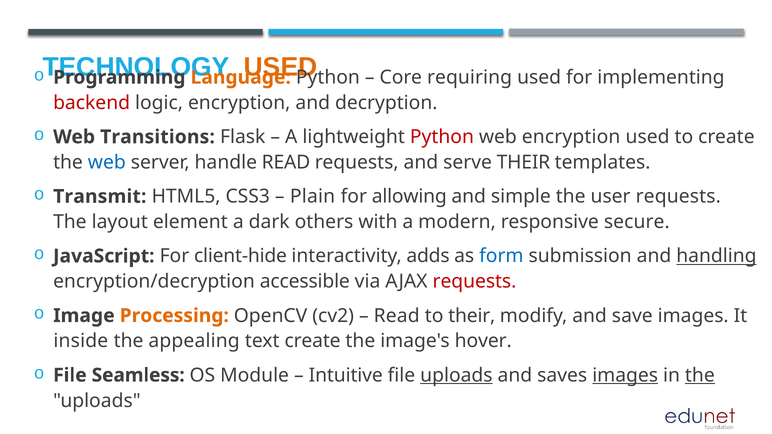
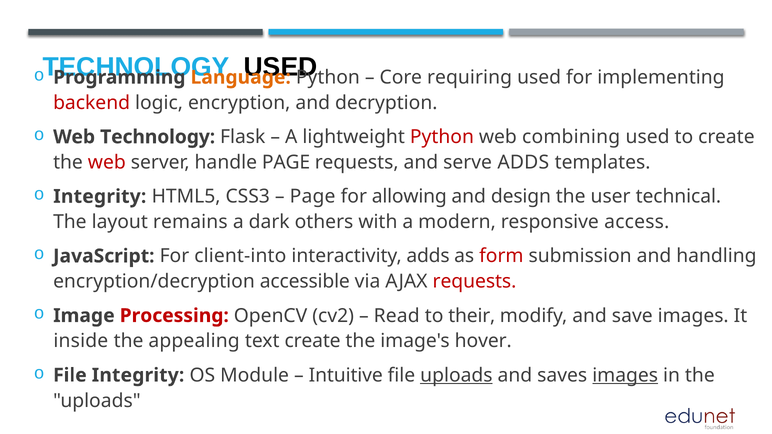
USED colour: orange -> black (281, 67)
Web Transitions: Transitions -> Technology (158, 137)
web encryption: encryption -> combining (571, 137)
web colour: blue -> red (107, 162)
handle READ: READ -> PAGE (286, 162)
serve THEIR: THEIR -> ADDS (523, 162)
Transmit: Transmit -> Integrity (100, 197)
Plain: Plain -> Page (313, 197)
simple: simple -> design (521, 197)
user requests: requests -> technical (678, 197)
element: element -> remains (190, 222)
secure: secure -> access (637, 222)
client-hide: client-hide -> client-into (240, 256)
form colour: blue -> red (501, 256)
handling underline: present -> none (716, 256)
Processing colour: orange -> red (174, 316)
File Seamless: Seamless -> Integrity (138, 375)
the underline: present -> none (700, 375)
